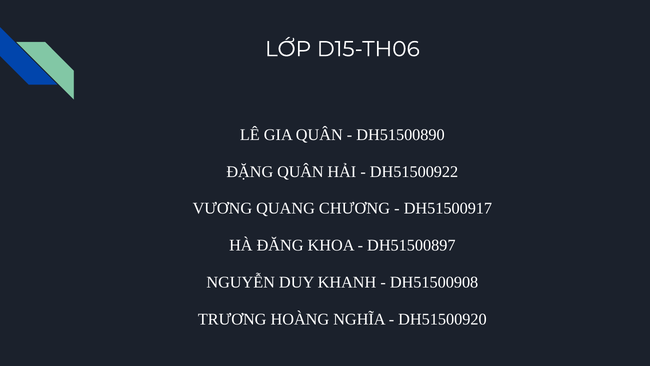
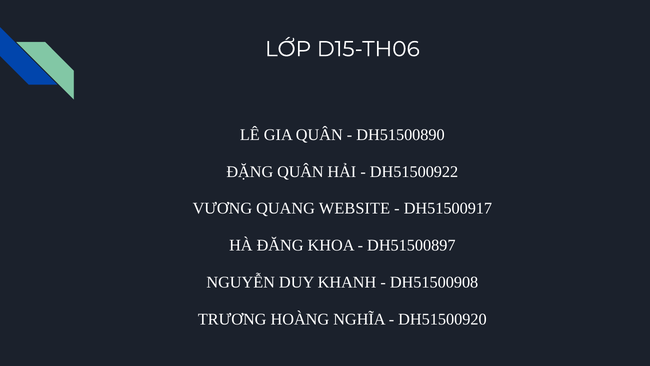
CHƯƠNG: CHƯƠNG -> WEBSITE (354, 208)
